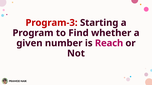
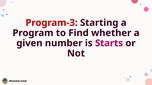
Reach: Reach -> Starts (109, 43)
